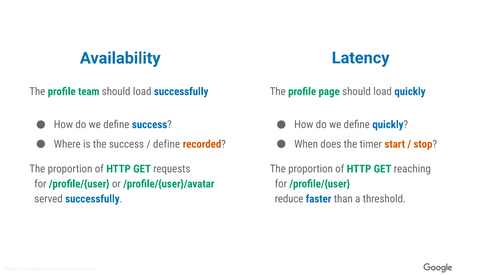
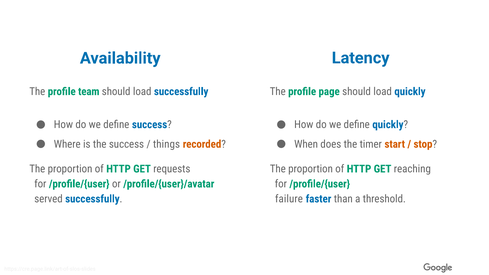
define: define -> things (167, 144)
reduce: reduce -> failure (289, 199)
